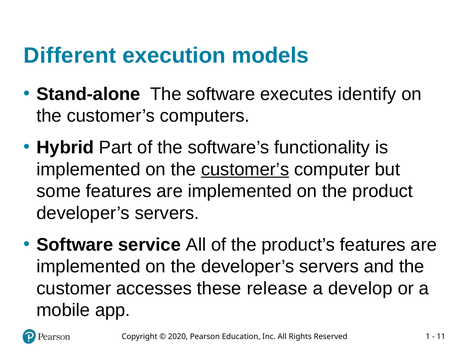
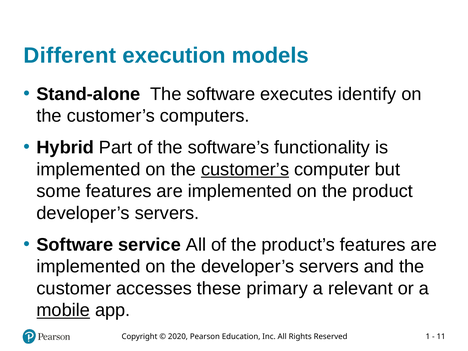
release: release -> primary (277, 288)
develop: develop -> relevant (360, 288)
mobile underline: none -> present (63, 310)
